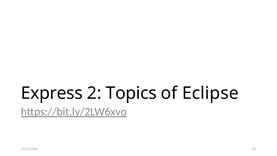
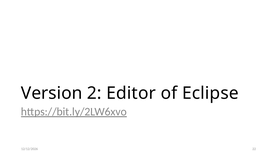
Express: Express -> Version (52, 93)
Topics: Topics -> Editor (131, 93)
